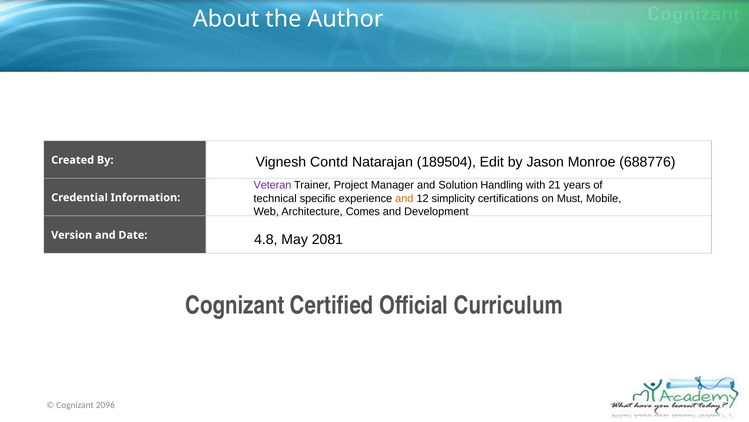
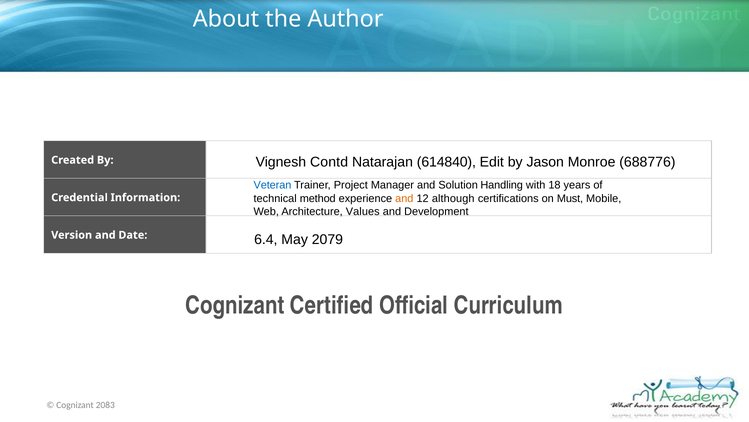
189504: 189504 -> 614840 (446, 162)
Veteran colour: purple -> blue (272, 185)
21: 21 -> 18 (554, 185)
specific: specific -> method (318, 198)
simplicity: simplicity -> although (453, 198)
Comes: Comes -> Values (363, 211)
4.8: 4.8 -> 6.4 (266, 239)
2081: 2081 -> 2079 (327, 239)
2096: 2096 -> 2083 (105, 405)
